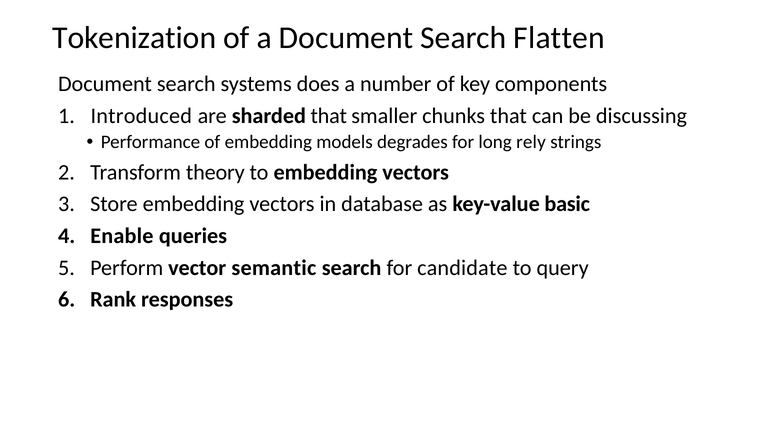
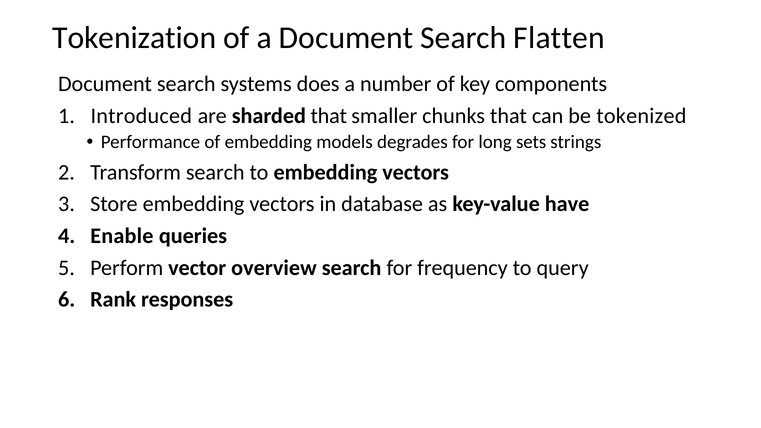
discussing: discussing -> tokenized (641, 116)
rely: rely -> sets (531, 142)
Transform theory: theory -> search (215, 172)
basic: basic -> have (567, 204)
semantic: semantic -> overview (274, 268)
candidate: candidate -> frequency (462, 268)
